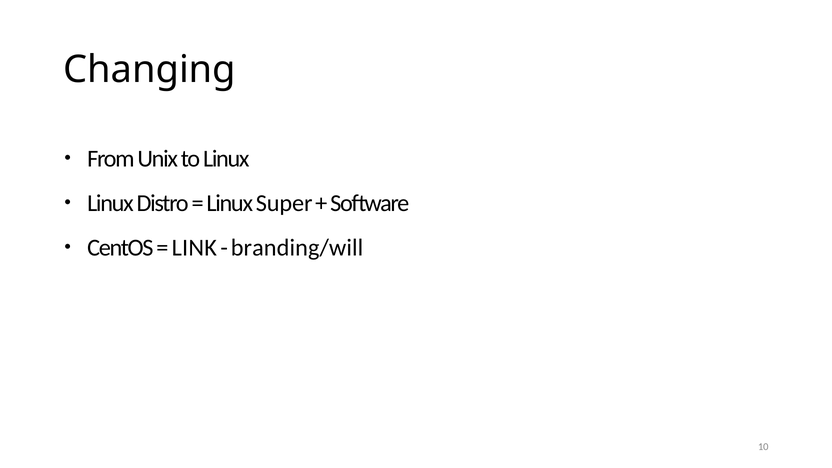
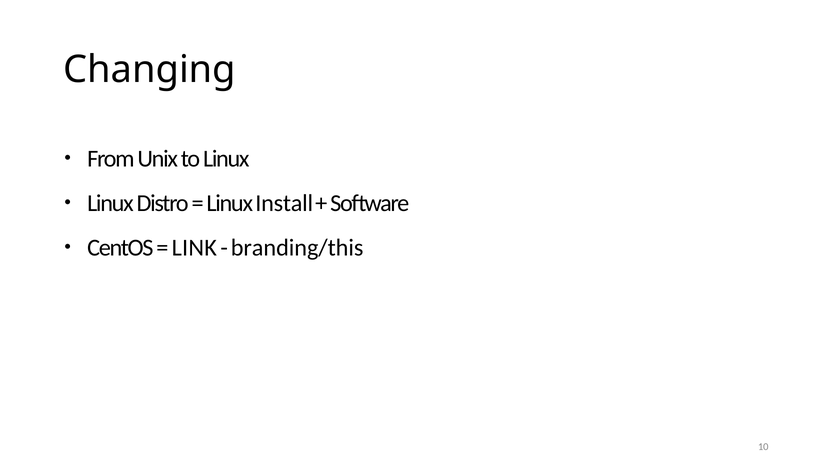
Super: Super -> Install (284, 203)
branding/will: branding/will -> branding/this (297, 248)
